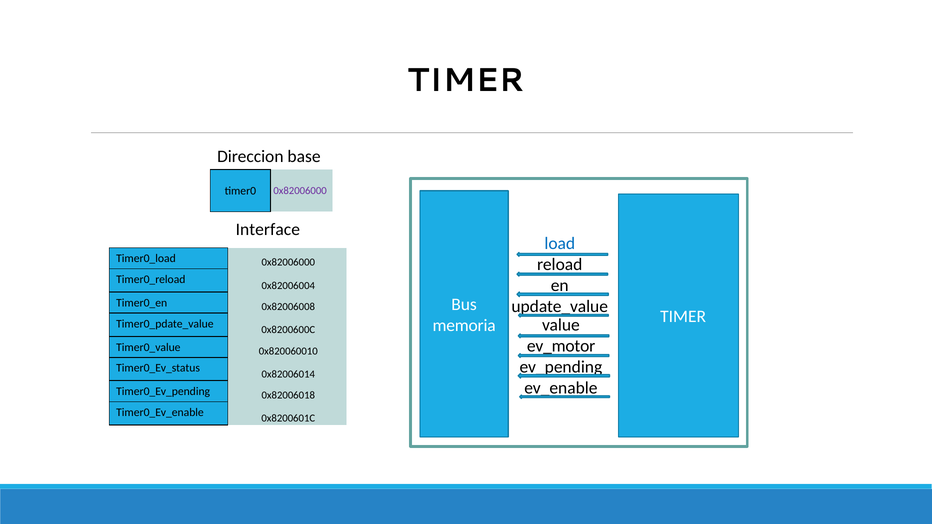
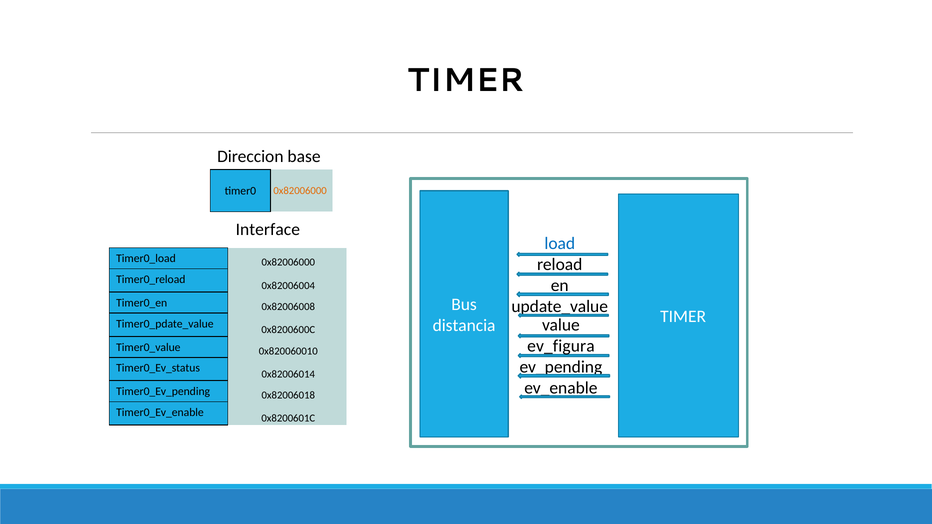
0x82006000 colour: purple -> orange (300, 191)
memoria: memoria -> distancia (464, 326)
ev_motor: ev_motor -> ev_figura (561, 346)
